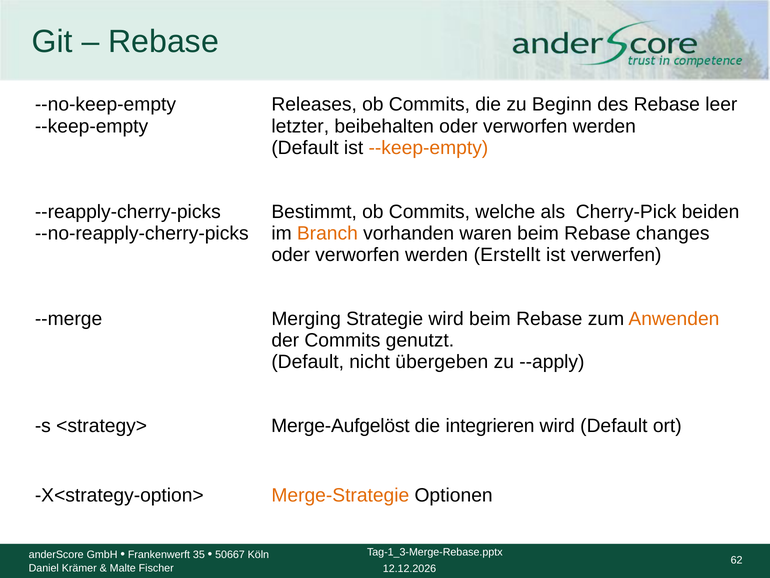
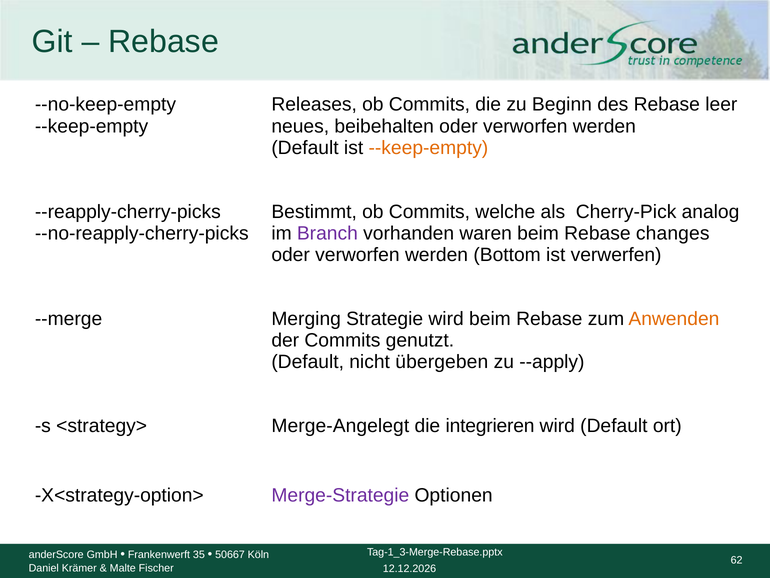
letzter: letzter -> neues (300, 126)
beiden: beiden -> analog (710, 212)
Branch colour: orange -> purple (327, 233)
Erstellt: Erstellt -> Bottom (507, 255)
Merge-Aufgelöst: Merge-Aufgelöst -> Merge-Angelegt (340, 426)
Merge-Strategie colour: orange -> purple (340, 495)
